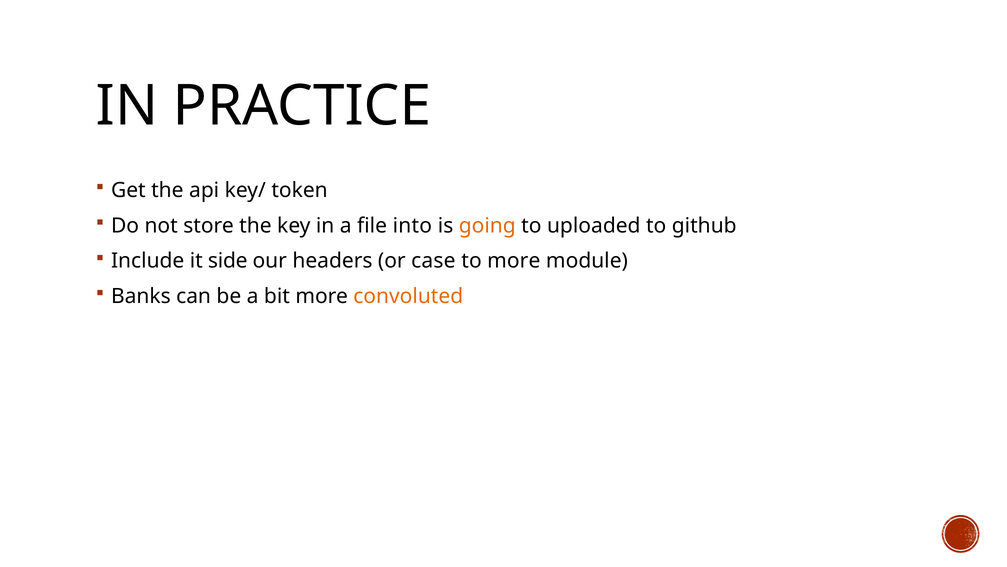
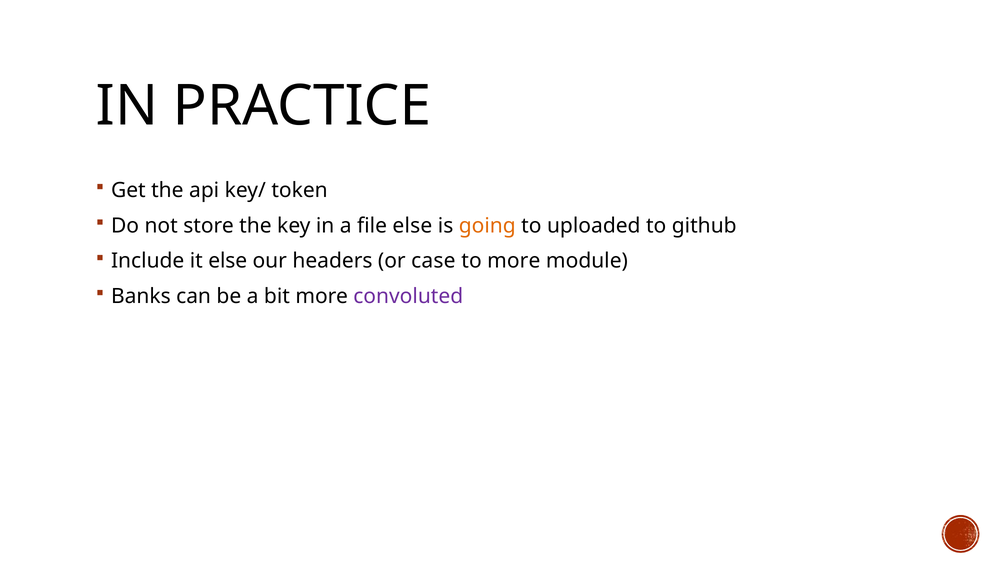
file into: into -> else (412, 225)
it side: side -> else (228, 261)
convoluted colour: orange -> purple (408, 296)
